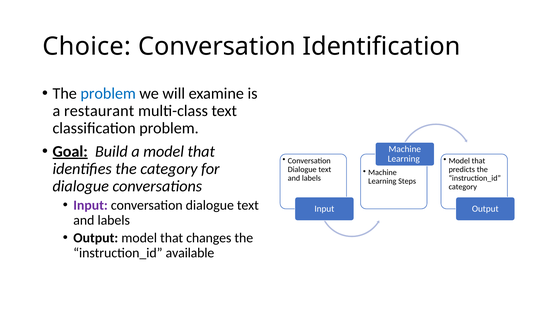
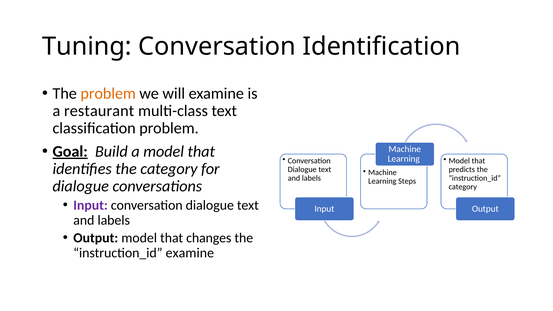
Choice: Choice -> Tuning (87, 46)
problem colour: blue -> orange (108, 93)
instruction_id available: available -> examine (190, 253)
